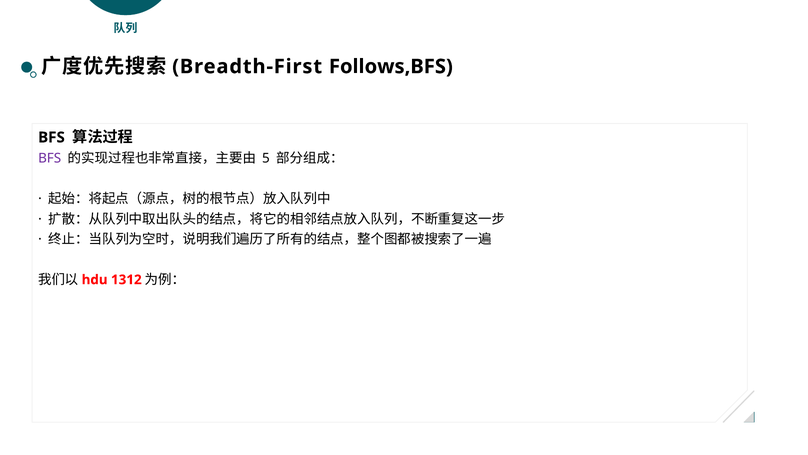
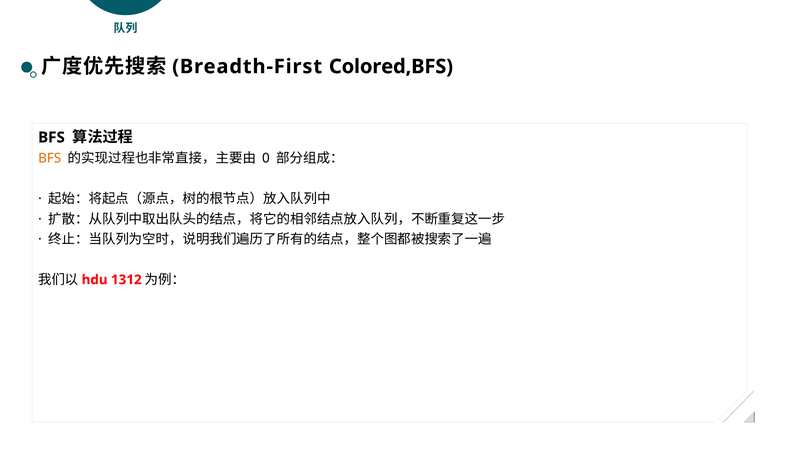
Follows,BFS: Follows,BFS -> Colored,BFS (391, 66)
BFS colour: purple -> orange (50, 158)
5: 5 -> 0 (266, 158)
